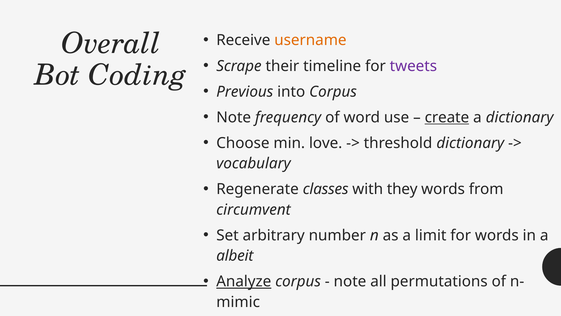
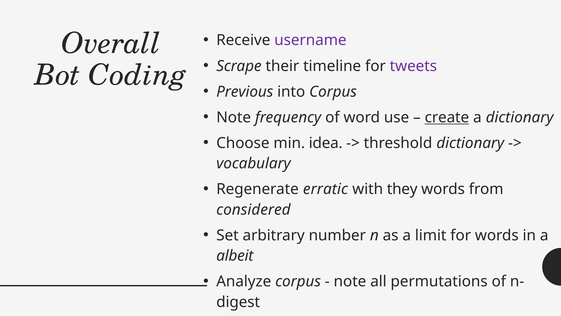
username colour: orange -> purple (310, 40)
love: love -> idea (326, 143)
classes: classes -> erratic (326, 189)
circumvent: circumvent -> considered (253, 209)
Analyze underline: present -> none (244, 281)
mimic: mimic -> digest (238, 302)
